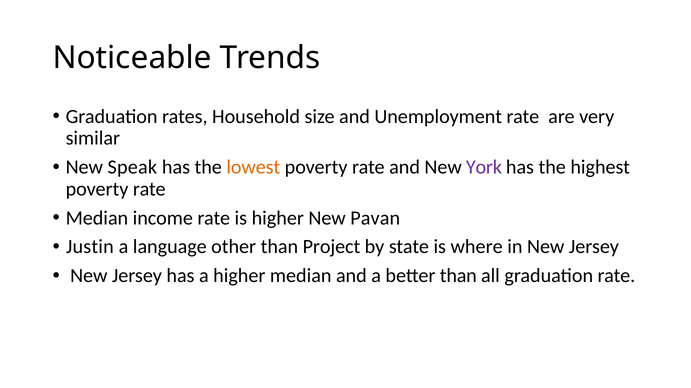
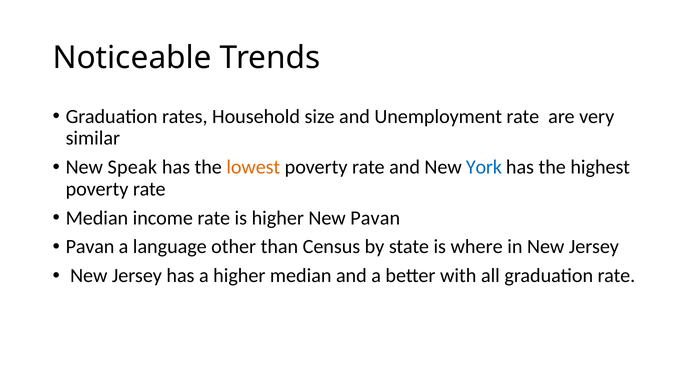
York colour: purple -> blue (484, 168)
Justin: Justin -> Pavan (90, 247)
Project: Project -> Census (331, 247)
better than: than -> with (458, 276)
